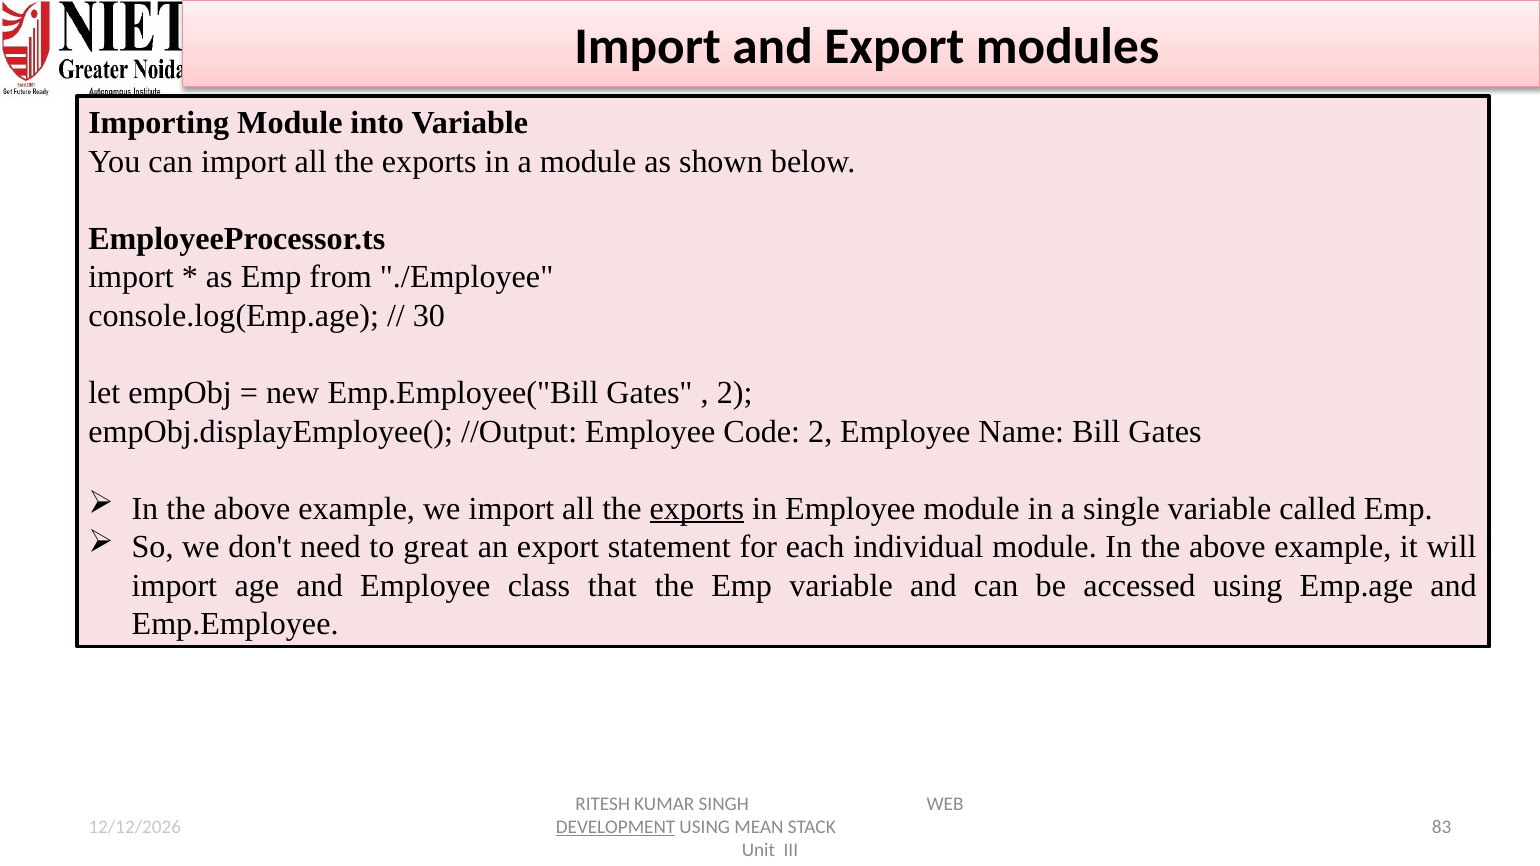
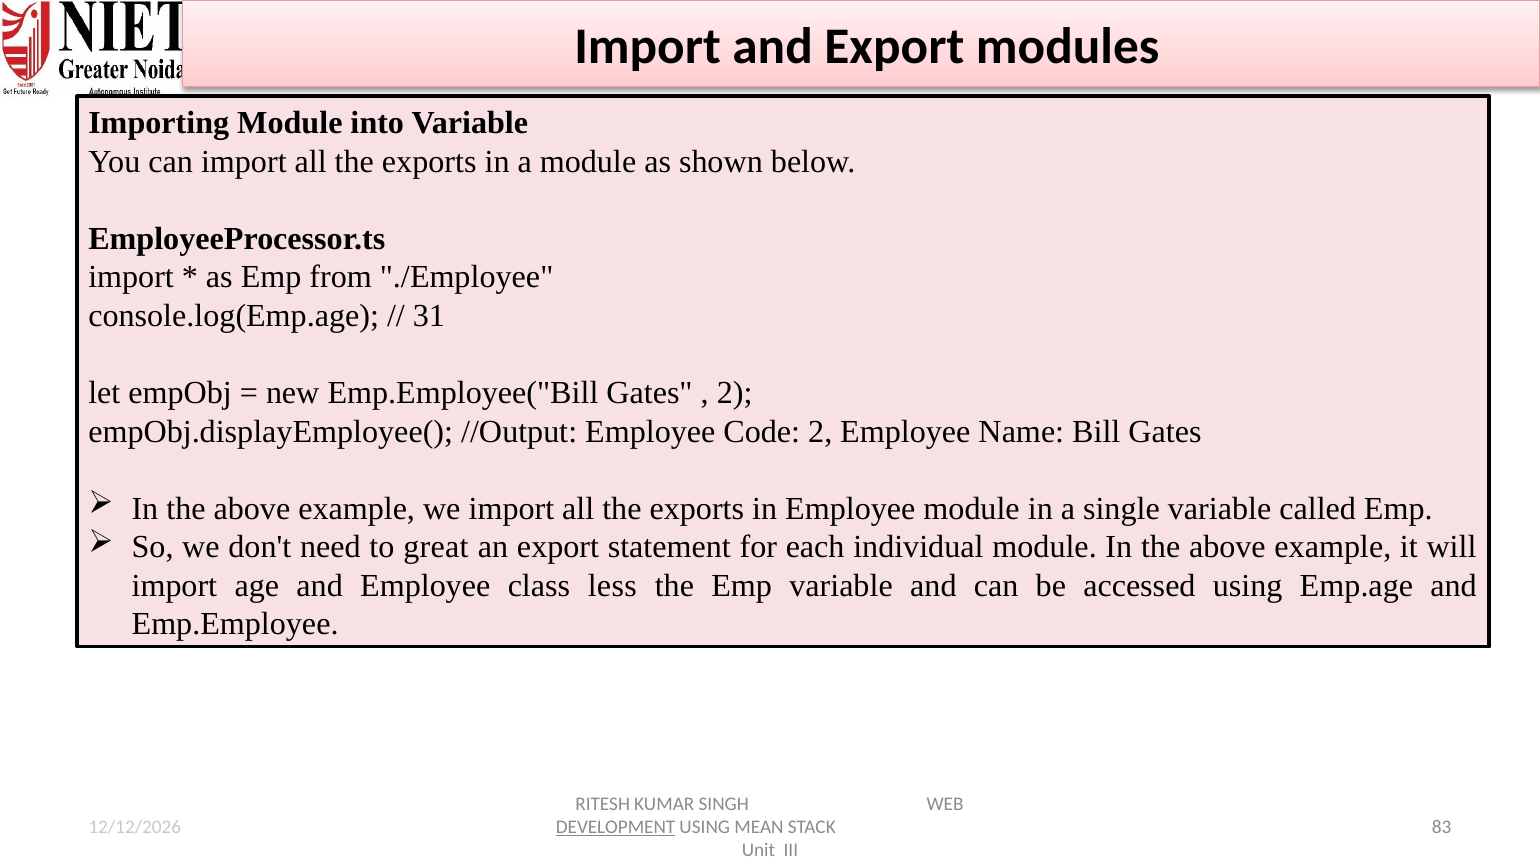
30: 30 -> 31 (429, 316)
exports underline: present -> none (697, 509)
that: that -> less (612, 586)
